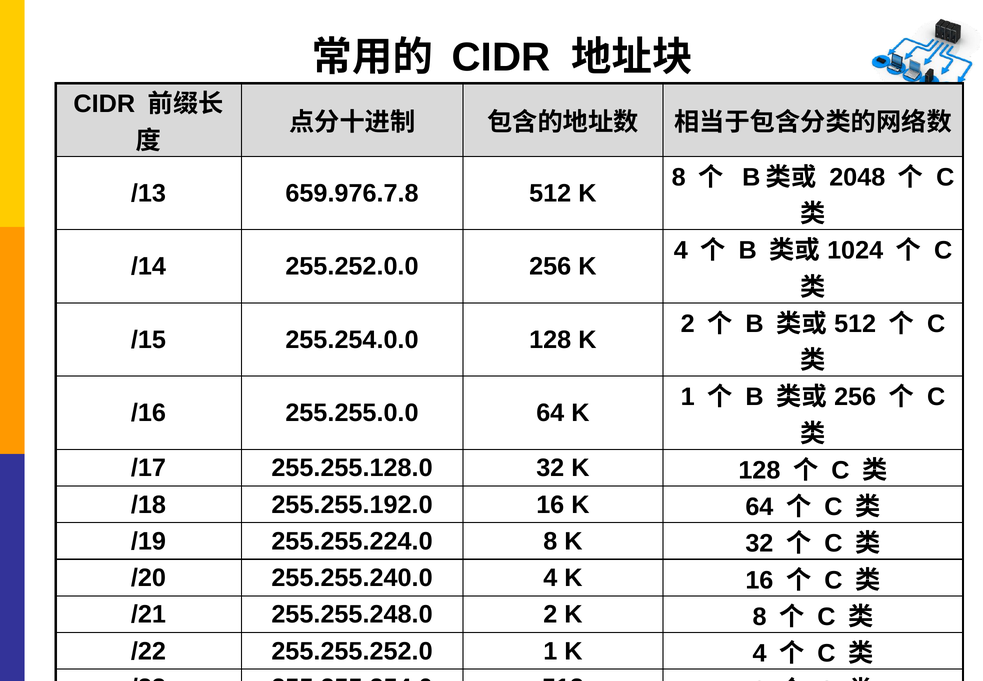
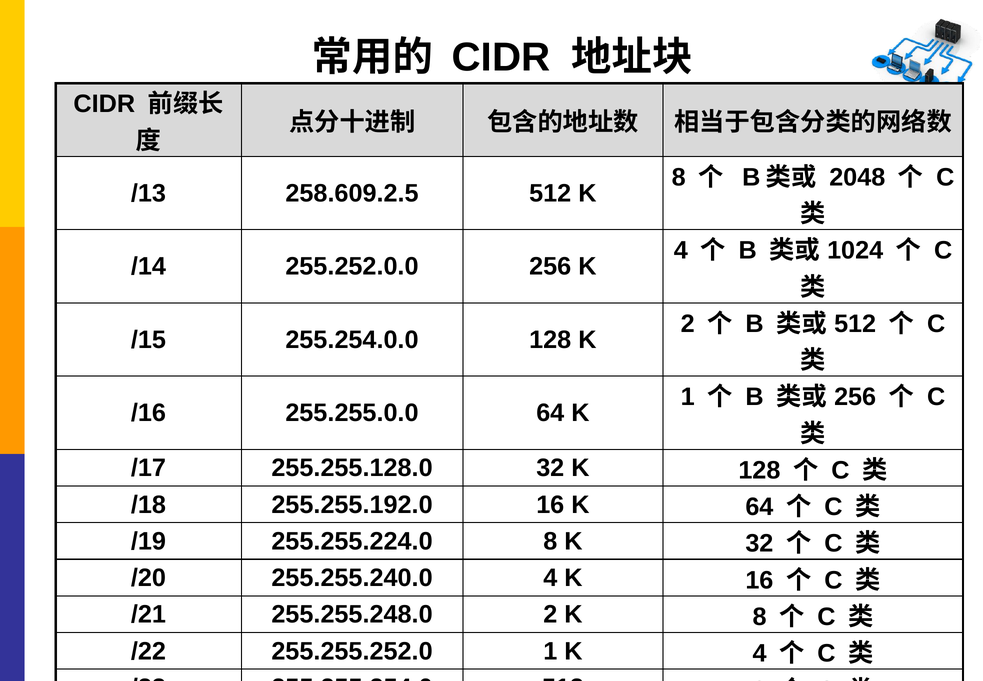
659.976.7.8: 659.976.7.8 -> 258.609.2.5 (352, 193)
